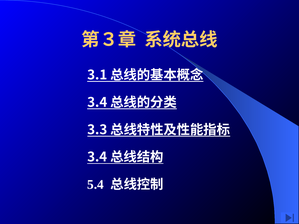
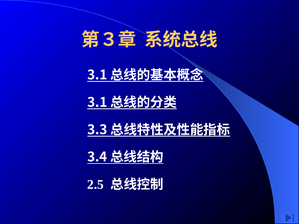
3.4: 3.4 -> 3.1 (97, 103)
5.4: 5.4 -> 2.5 (95, 185)
